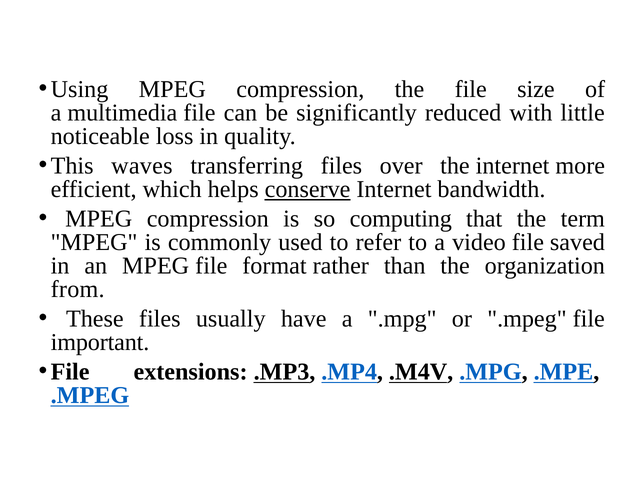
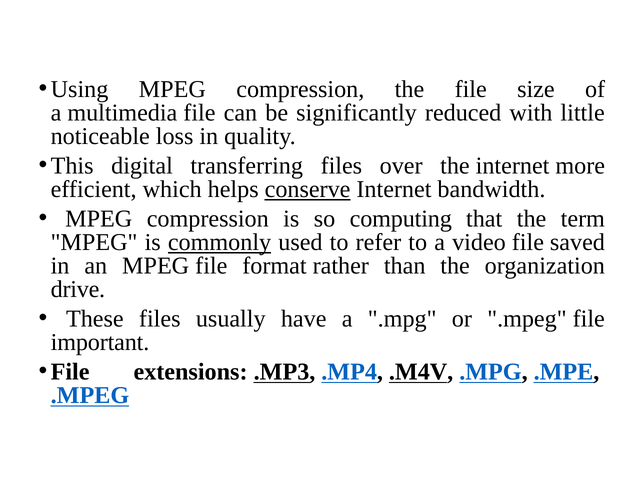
waves: waves -> digital (142, 166)
commonly underline: none -> present (220, 242)
from: from -> drive (78, 289)
